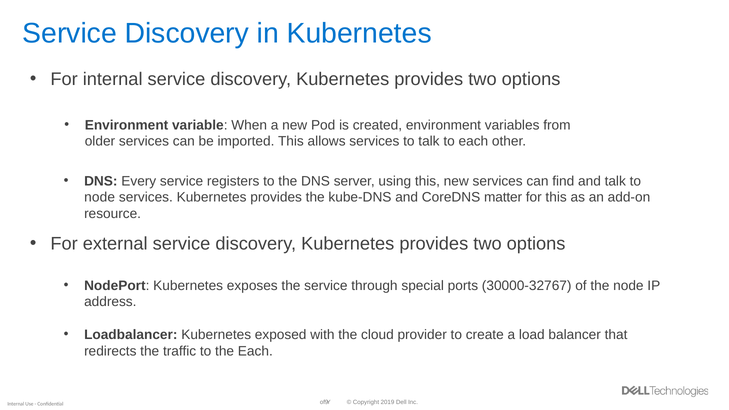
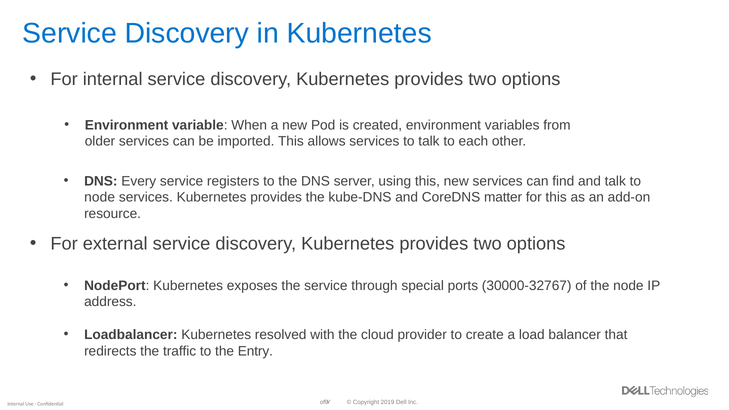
exposed: exposed -> resolved (281, 335)
the Each: Each -> Entry (255, 351)
